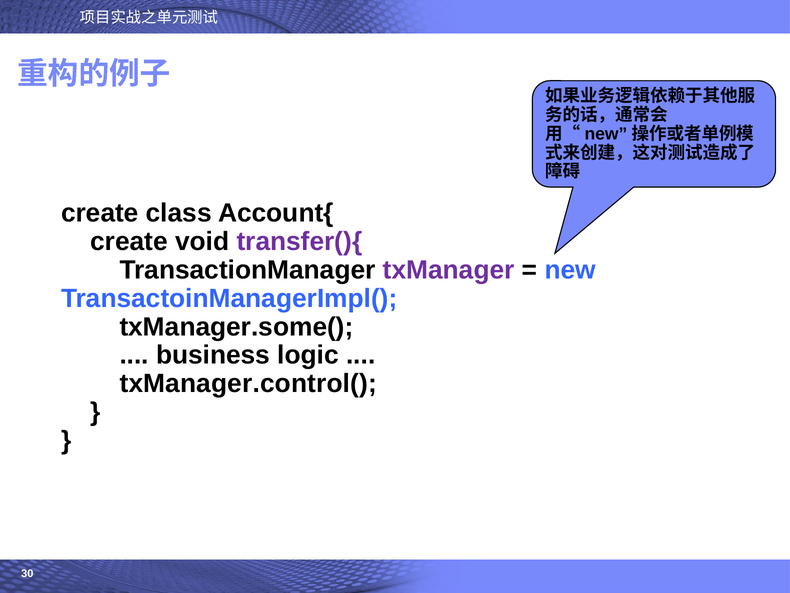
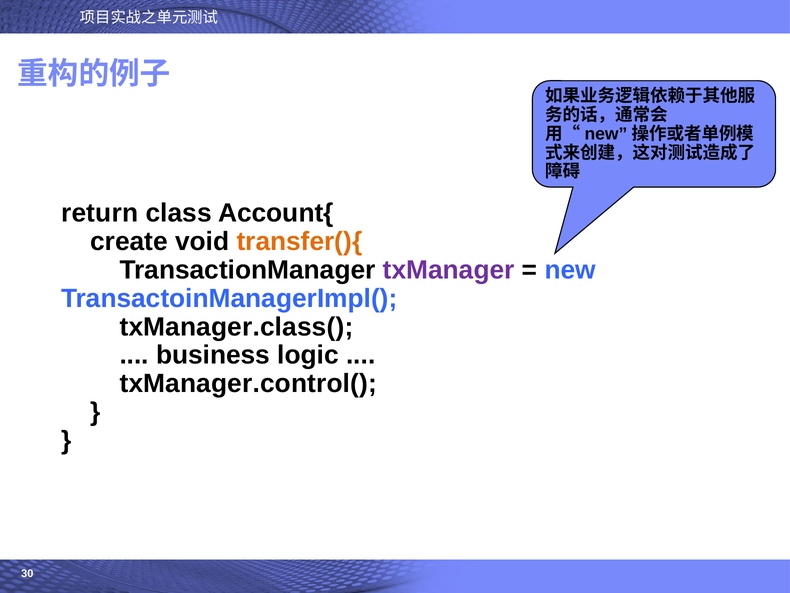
create: create -> return (100, 213)
transfer(){ colour: purple -> orange (299, 241)
txManager.some(: txManager.some( -> txManager.class( (236, 327)
